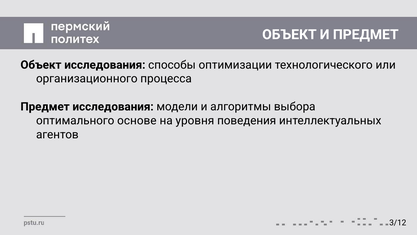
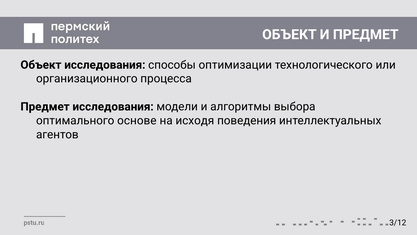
уровня: уровня -> исходя (195, 120)
